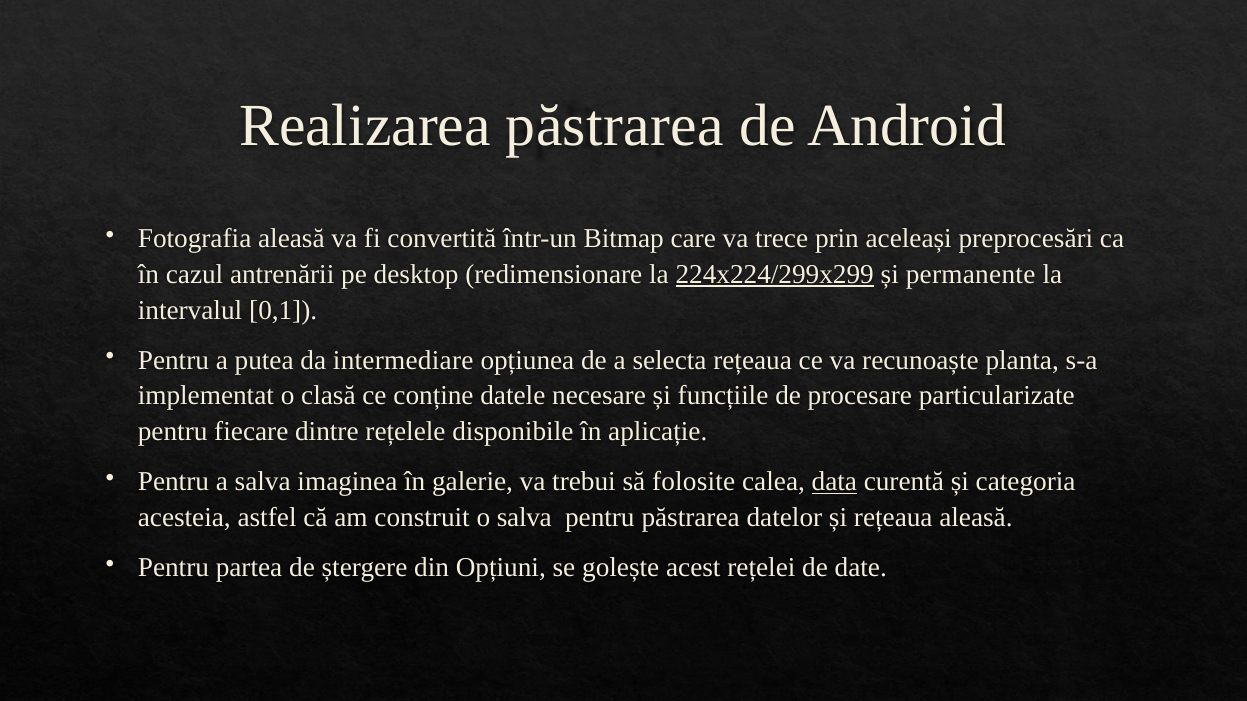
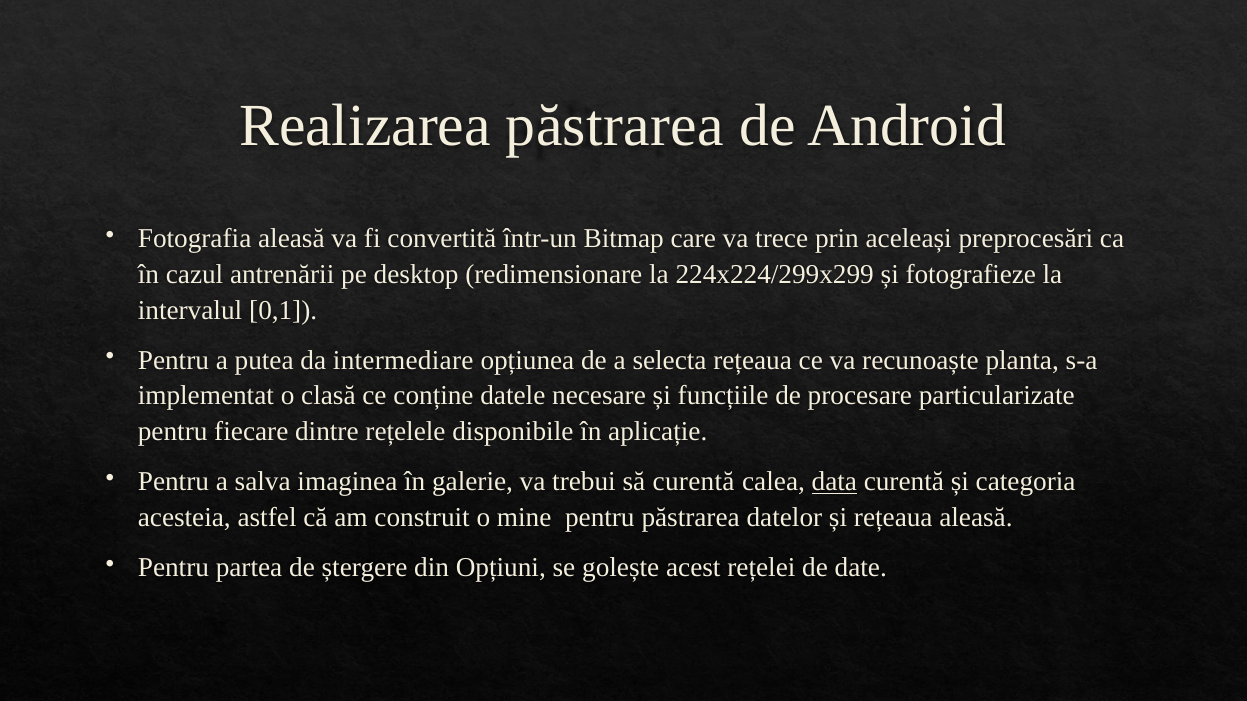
224x224/299x299 underline: present -> none (775, 275)
permanente: permanente -> fotografieze (971, 275)
să folosite: folosite -> curentă (694, 482)
o salva: salva -> mine (524, 518)
